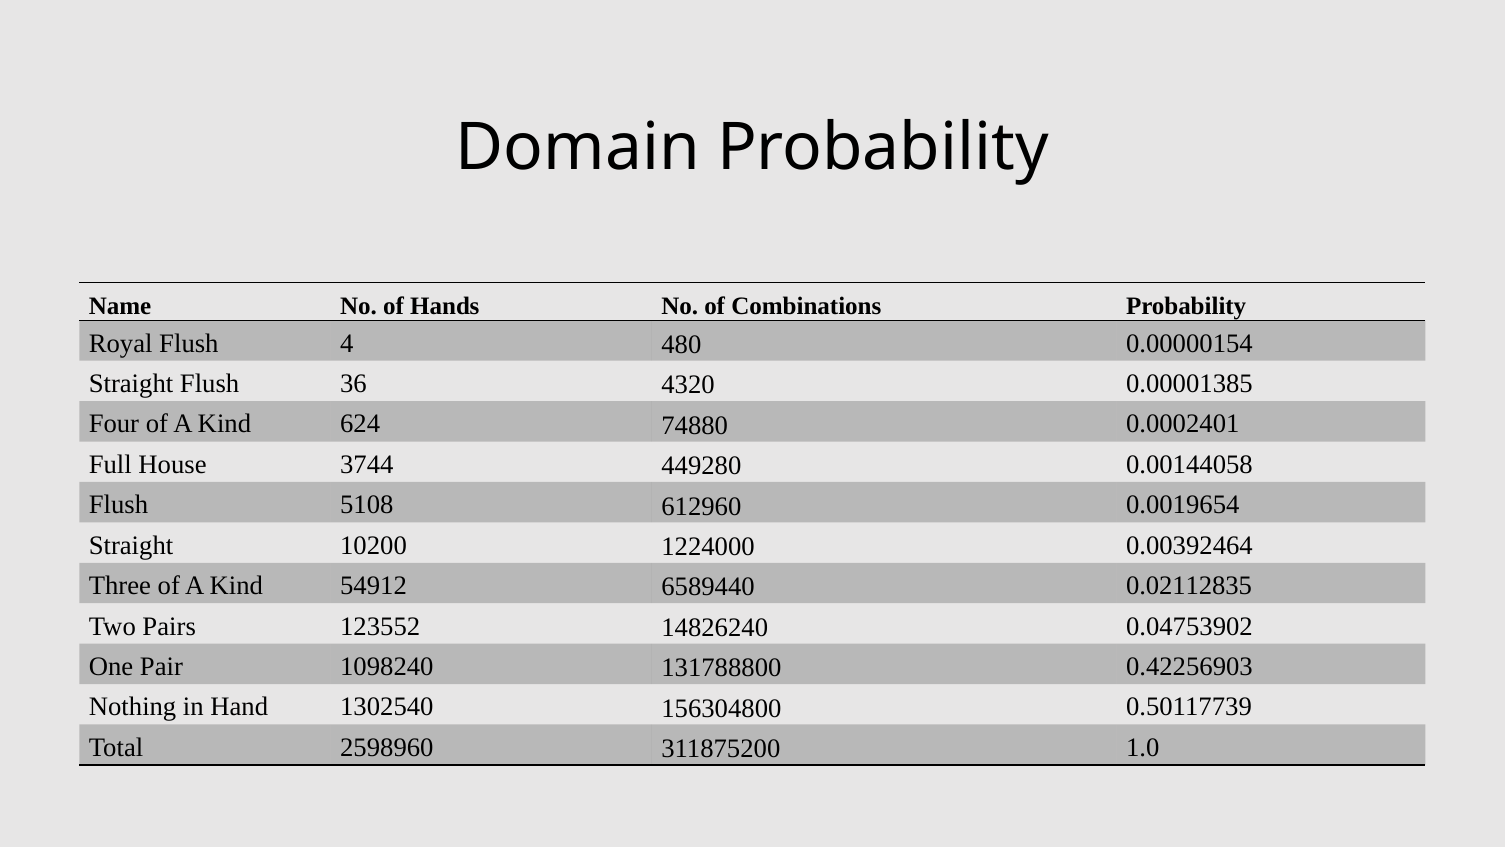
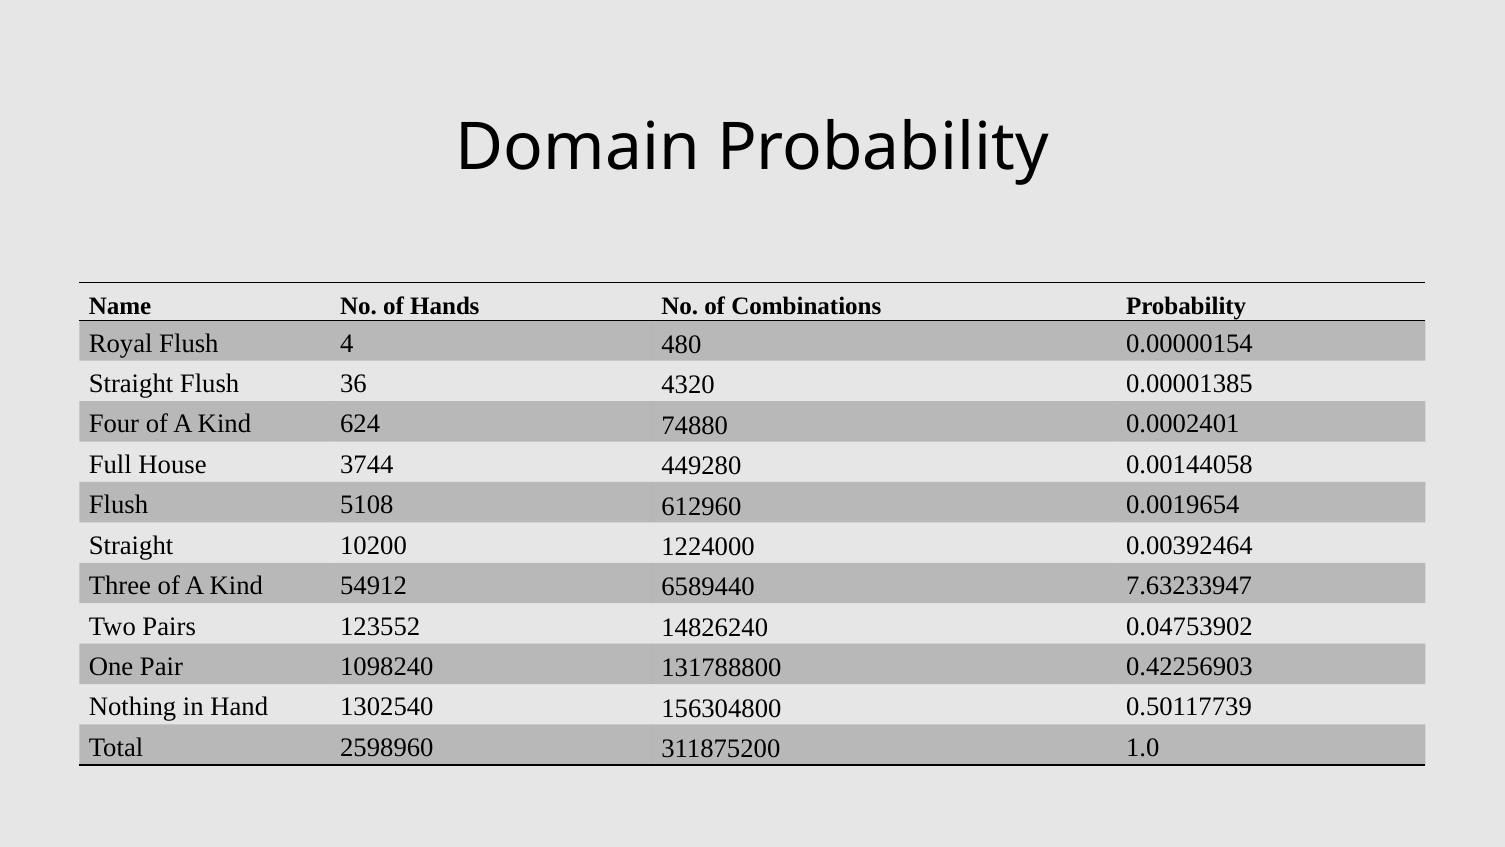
0.02112835: 0.02112835 -> 7.63233947 (1189, 585)
